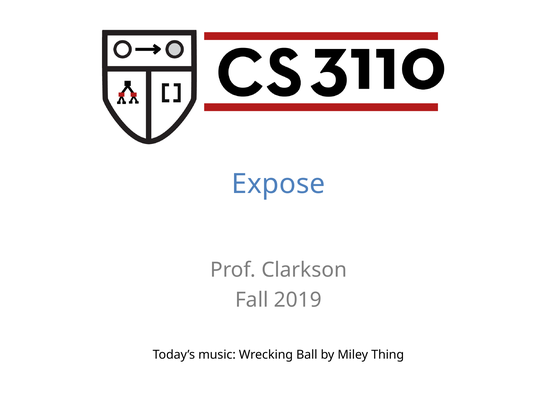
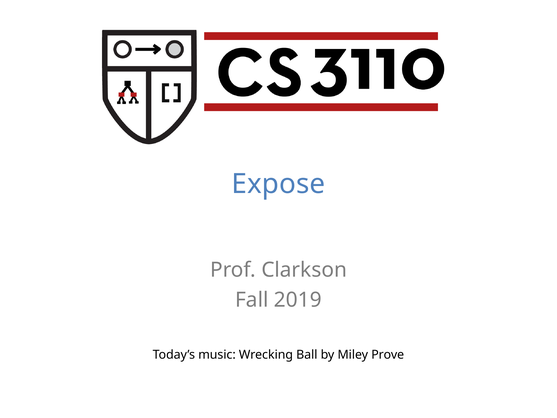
Thing: Thing -> Prove (388, 355)
